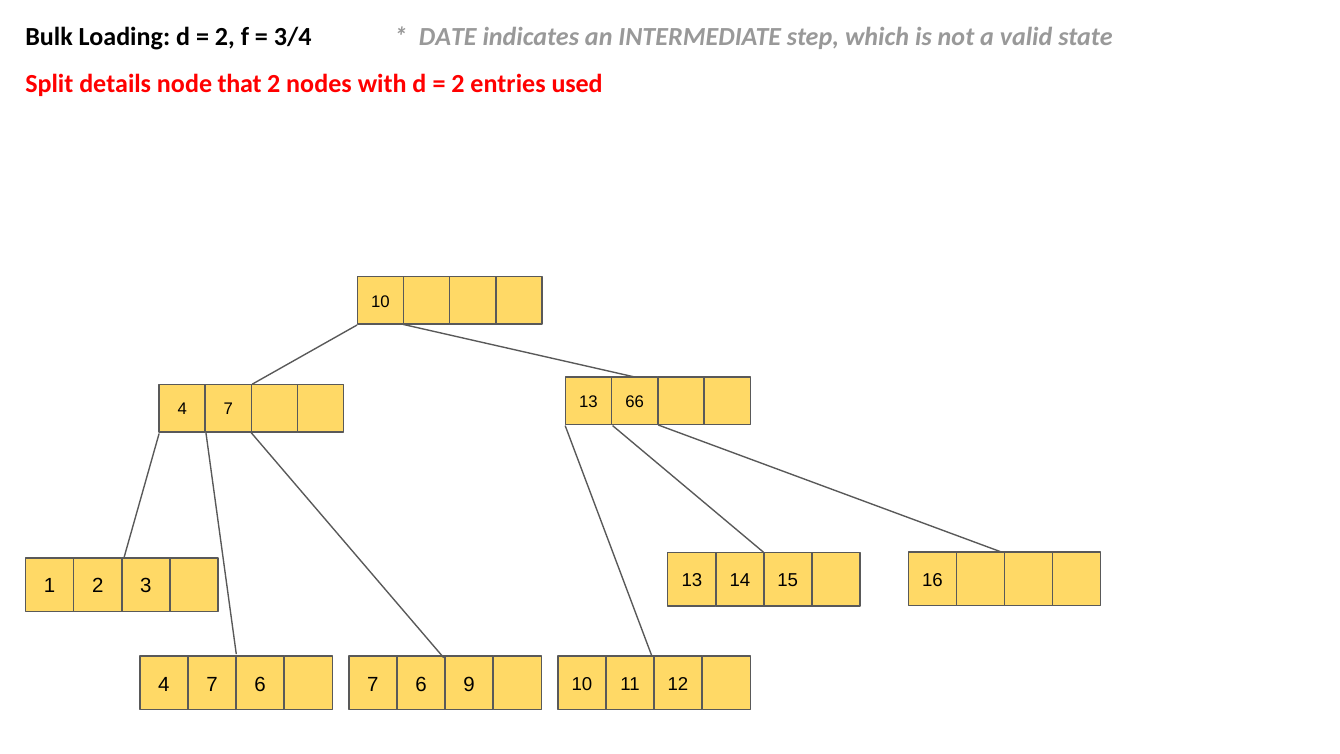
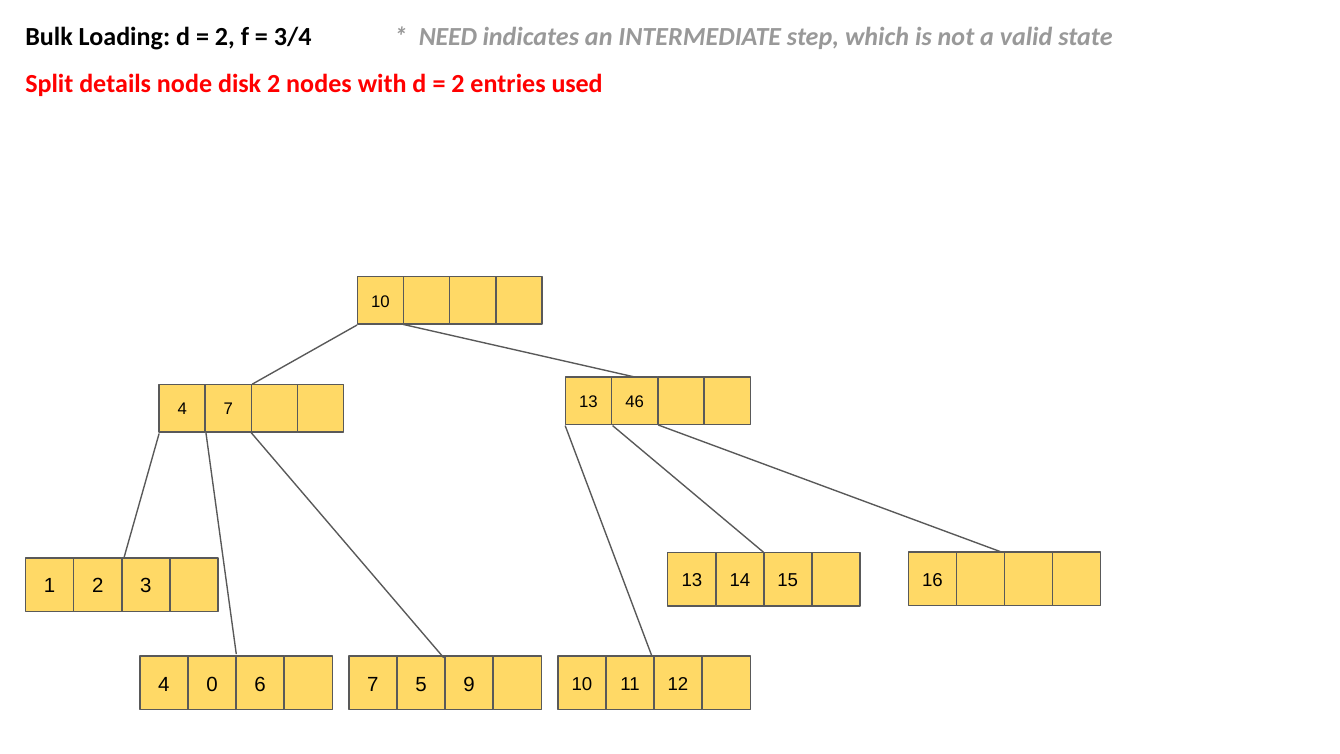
DATE: DATE -> NEED (448, 37)
that: that -> disk (240, 84)
66: 66 -> 46 (635, 402)
7: 7 -> 0 (212, 684)
6 7 6: 6 -> 5 (421, 684)
